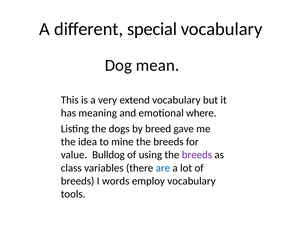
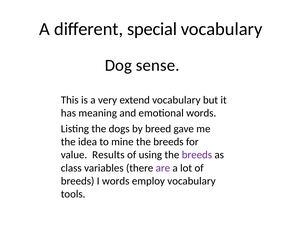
mean: mean -> sense (158, 66)
emotional where: where -> words (201, 113)
Bulldog: Bulldog -> Results (108, 155)
are colour: blue -> purple (163, 168)
